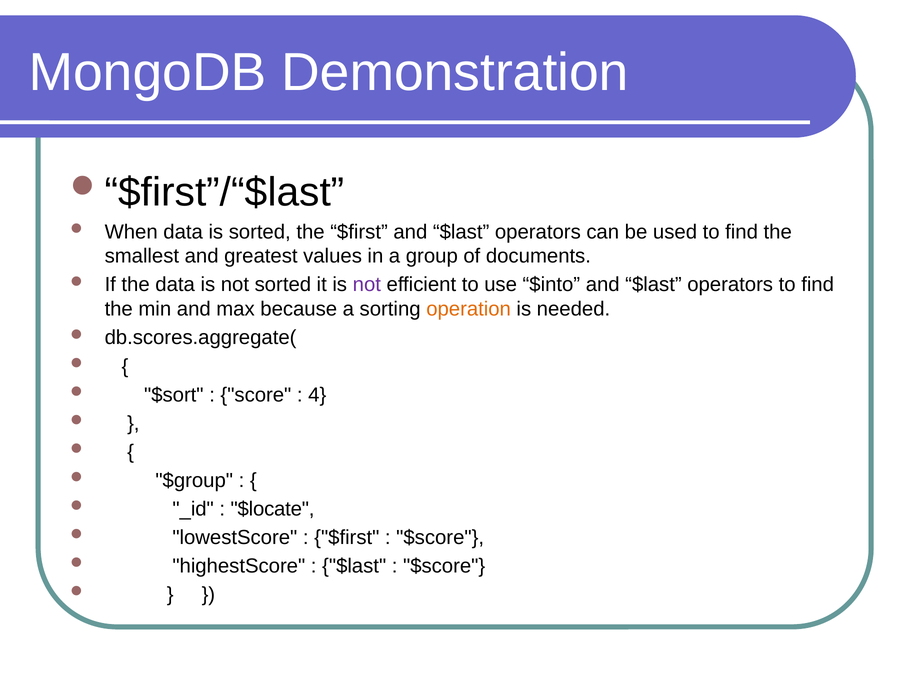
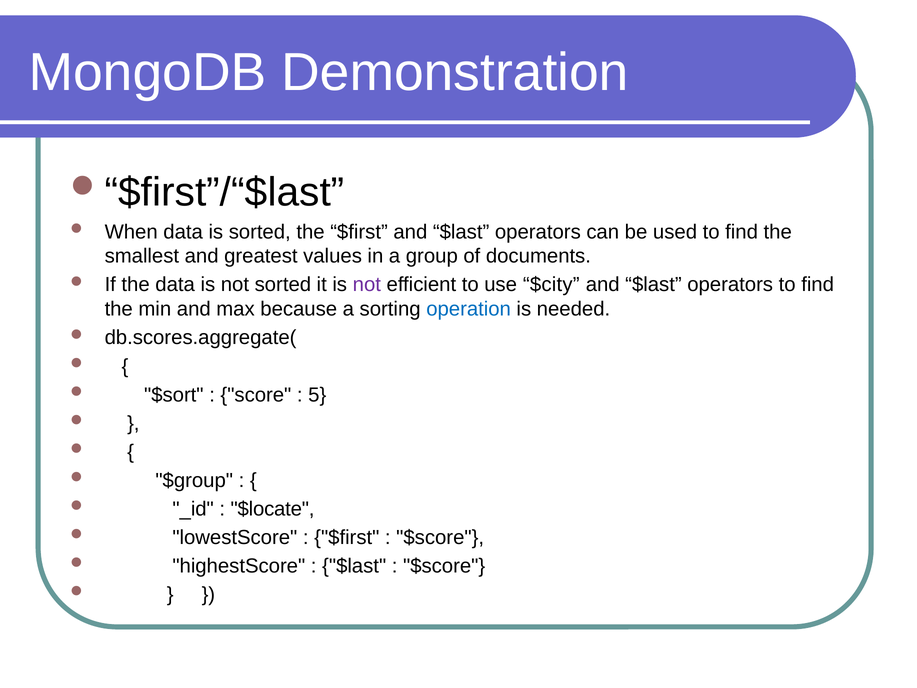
$into: $into -> $city (551, 285)
operation colour: orange -> blue (469, 309)
4: 4 -> 5 (317, 395)
